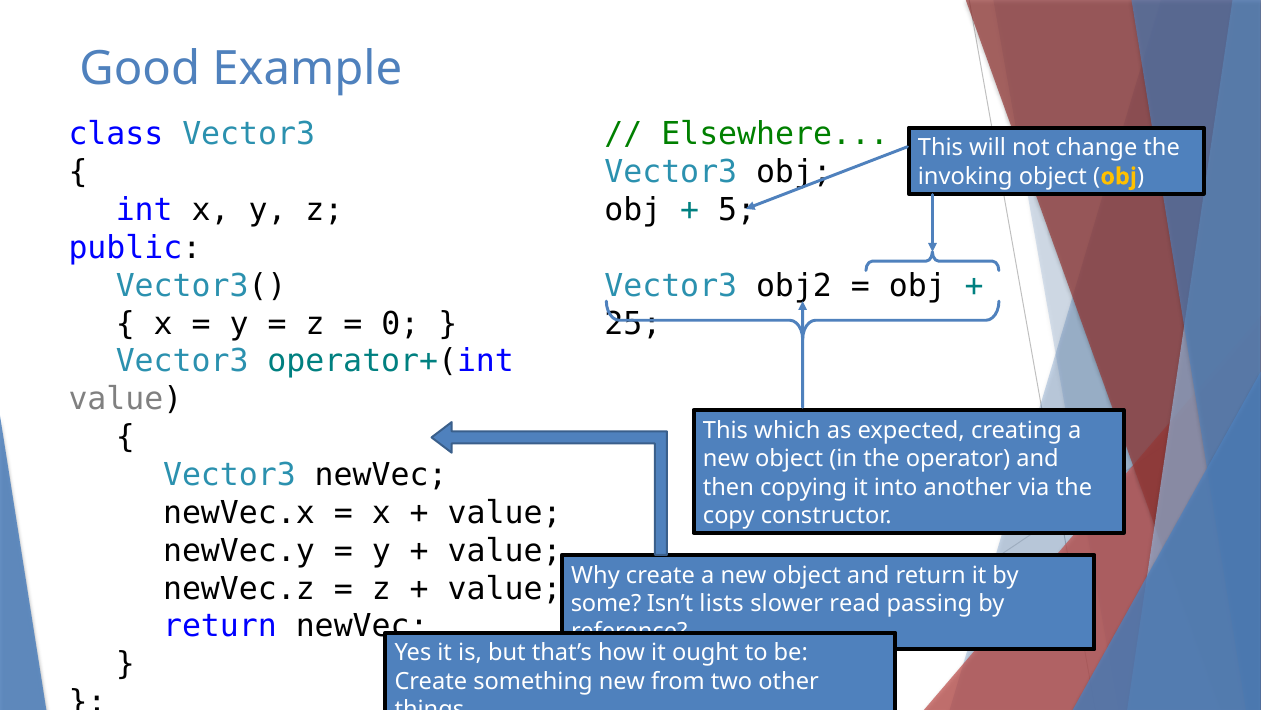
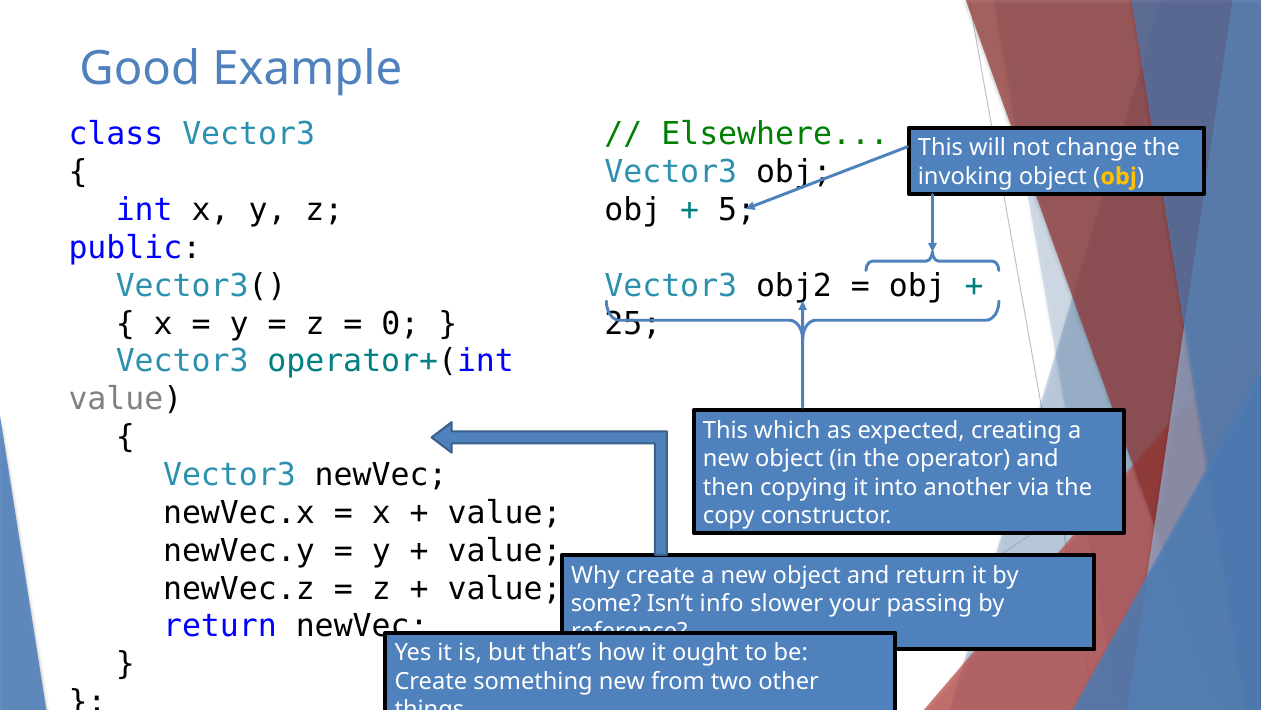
lists: lists -> info (722, 603)
read: read -> your (855, 603)
